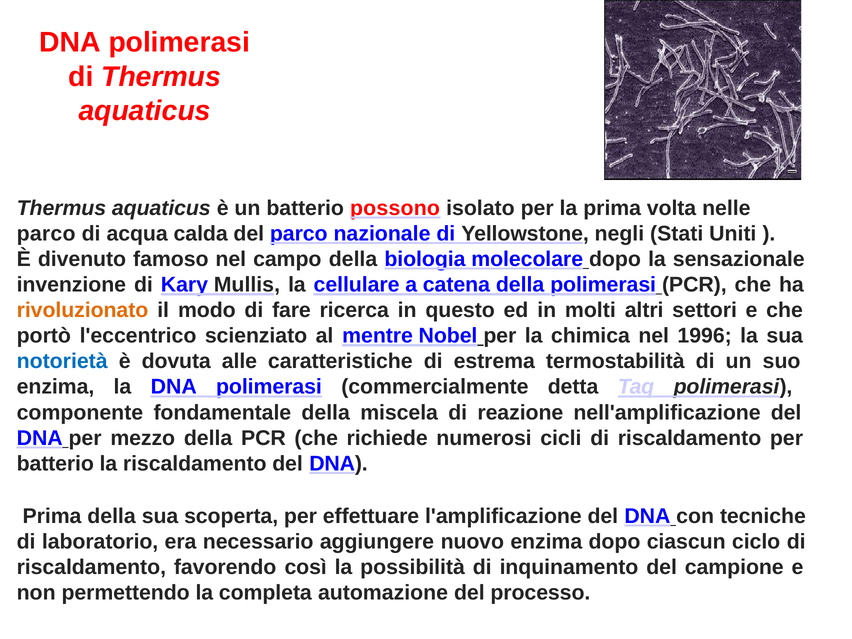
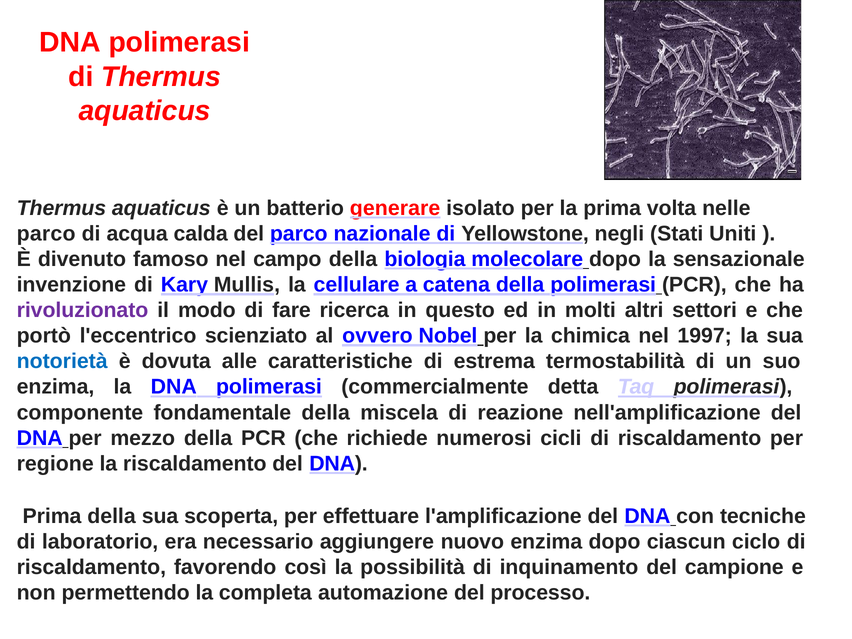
possono: possono -> generare (395, 208)
rivoluzionato colour: orange -> purple (82, 310)
mentre: mentre -> ovvero (377, 336)
1996: 1996 -> 1997 (705, 336)
batterio: batterio -> regione (55, 464)
